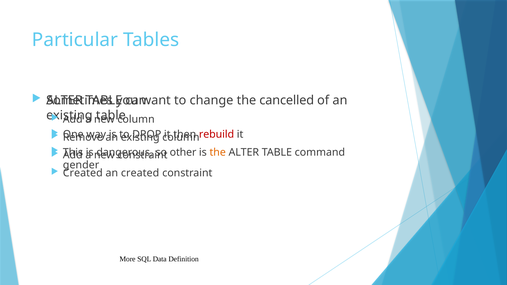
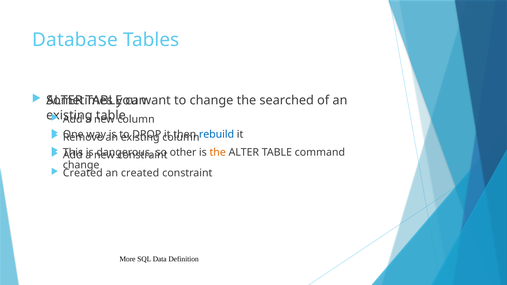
Particular: Particular -> Database (75, 40)
cancelled: cancelled -> searched (287, 100)
rebuild colour: red -> blue (217, 135)
gender: gender -> change (81, 165)
